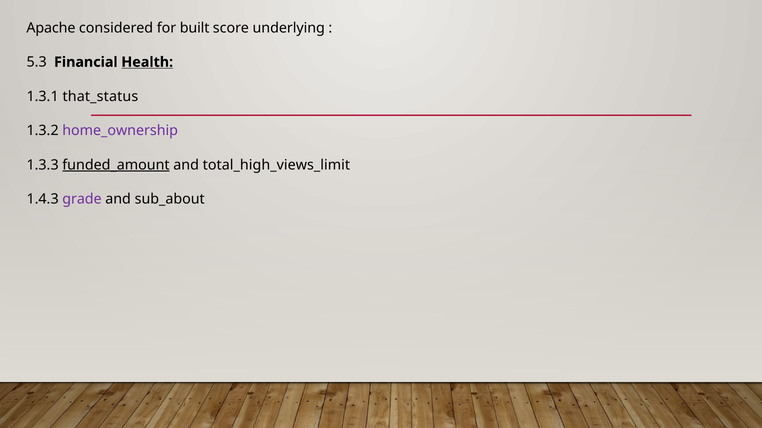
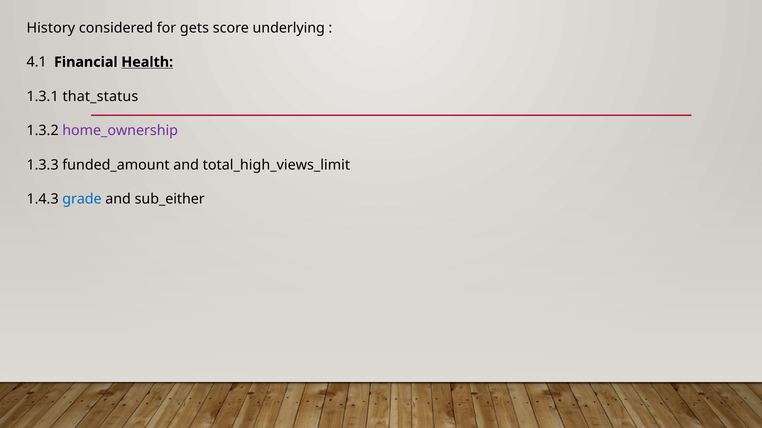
Apache: Apache -> History (51, 28)
built: built -> gets (195, 28)
5.3: 5.3 -> 4.1 (37, 62)
funded_amount underline: present -> none (116, 165)
grade colour: purple -> blue (82, 199)
sub_about: sub_about -> sub_either (170, 199)
